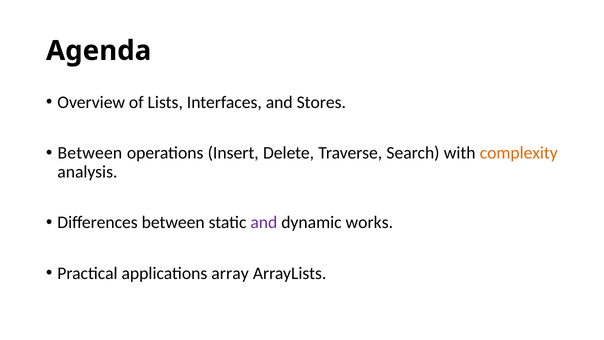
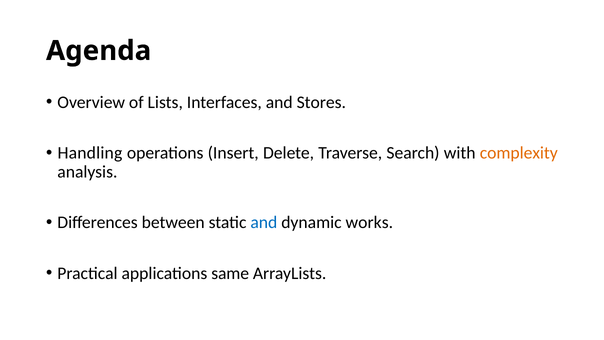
Between: Between -> Handling (90, 153)
and colour: purple -> blue (264, 222)
array: array -> same (230, 273)
